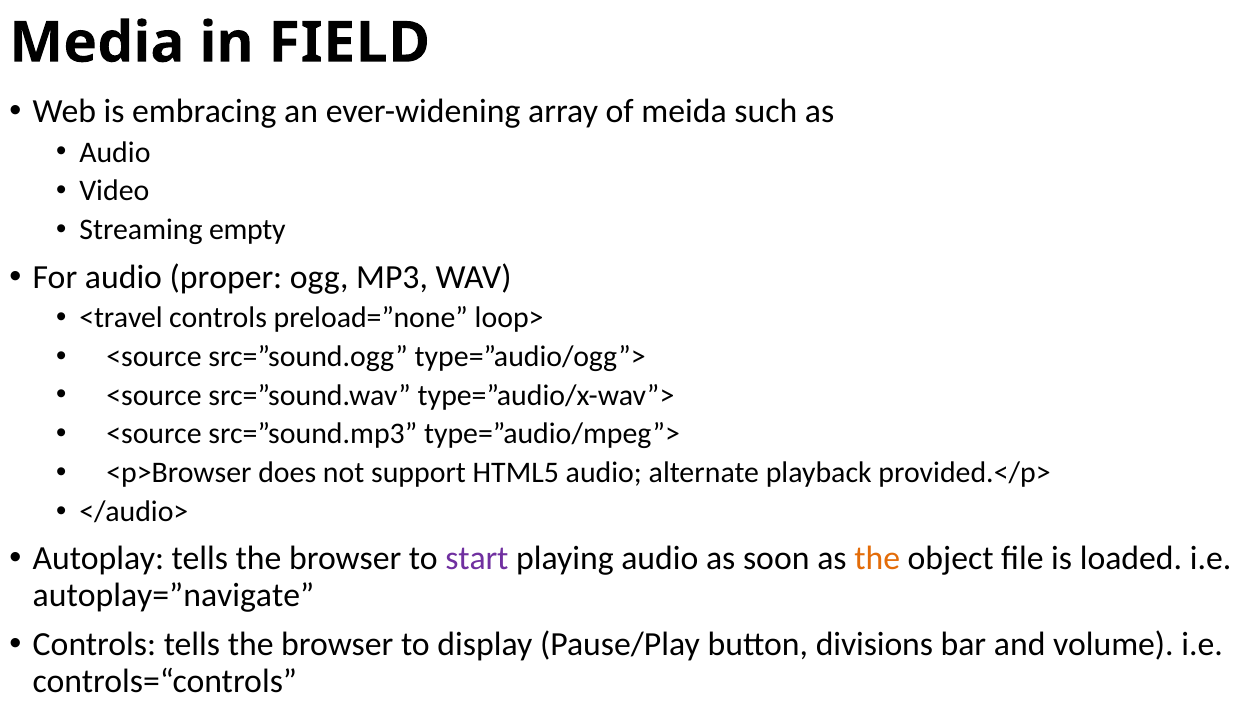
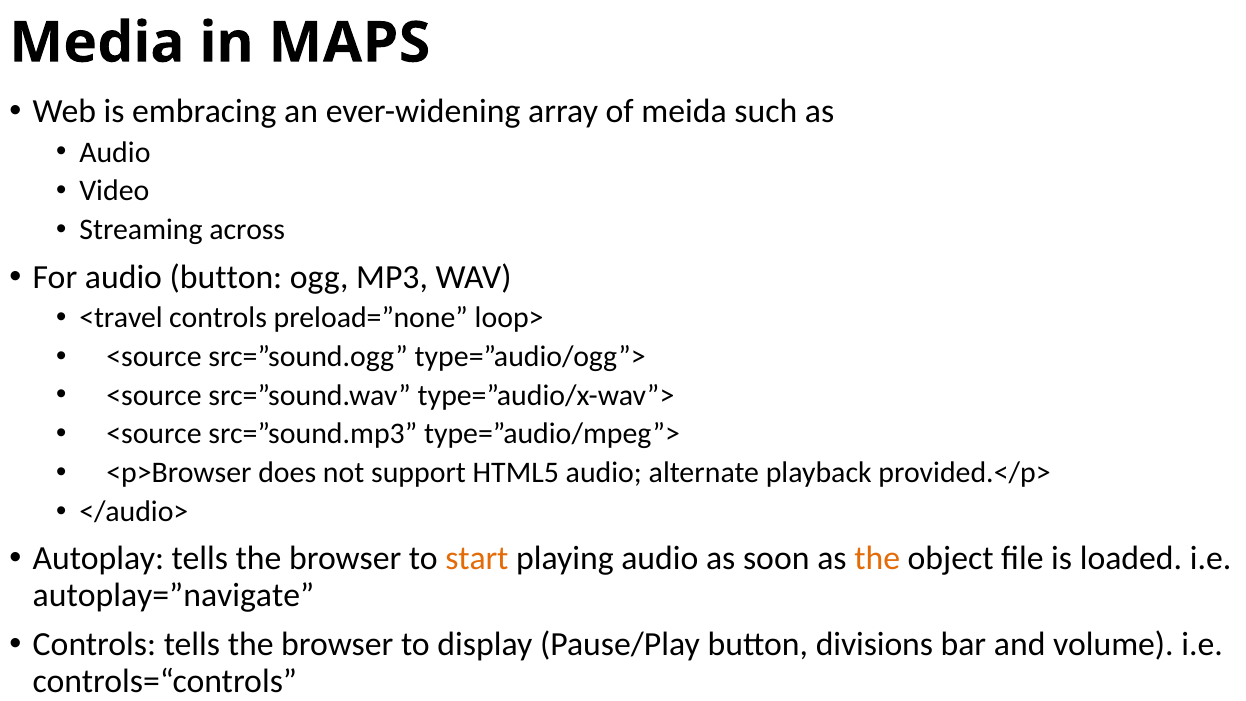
FIELD: FIELD -> MAPS (349, 43)
empty: empty -> across (247, 230)
audio proper: proper -> button (226, 277)
start colour: purple -> orange (477, 559)
